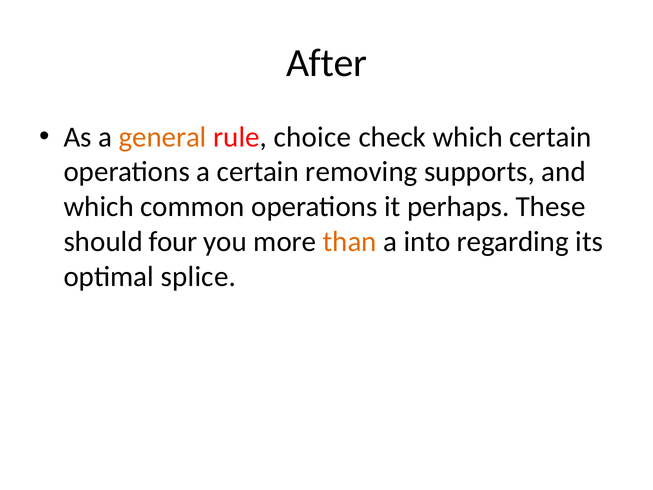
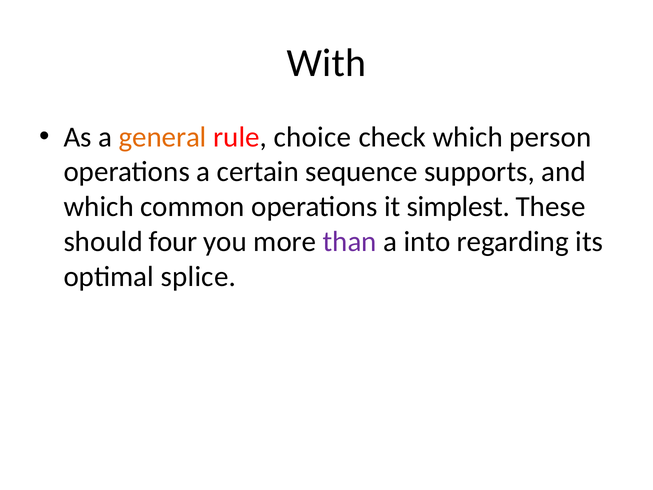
After: After -> With (326, 63)
which certain: certain -> person (550, 137)
removing: removing -> sequence (361, 172)
perhaps: perhaps -> simplest (458, 207)
than colour: orange -> purple (350, 241)
